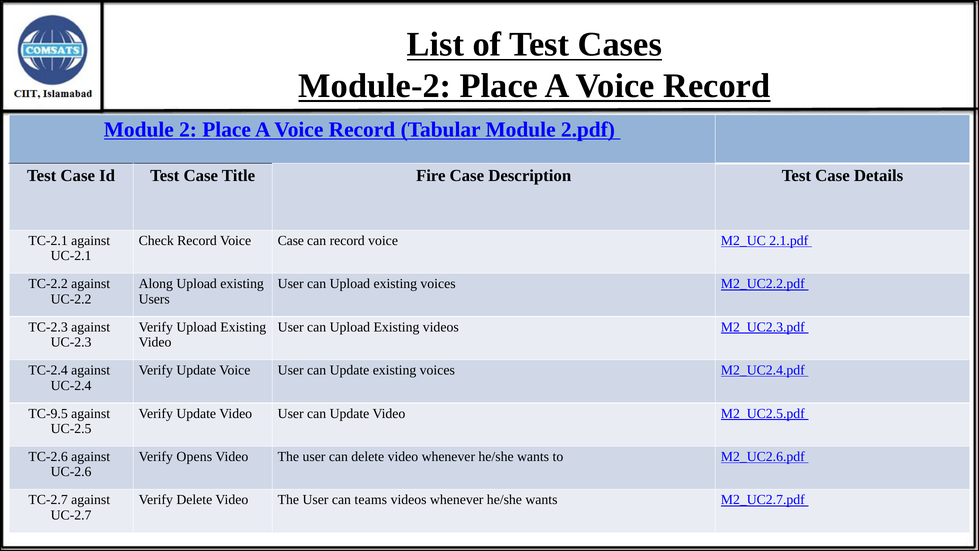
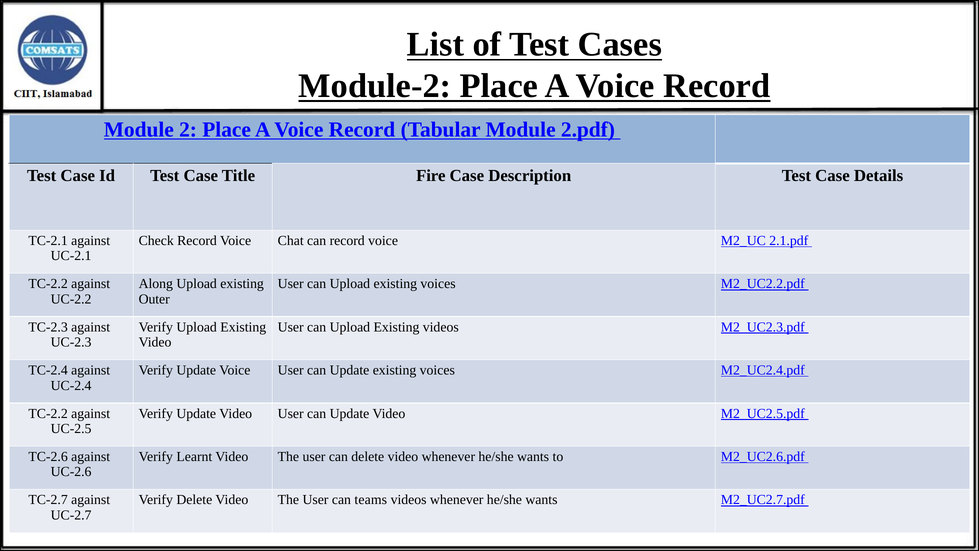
Voice Case: Case -> Chat (291, 240)
Users: Users -> Outer (154, 299)
TC-9.5: TC-9.5 -> TC-2.2 (48, 413)
Opens: Opens -> Learnt (194, 456)
